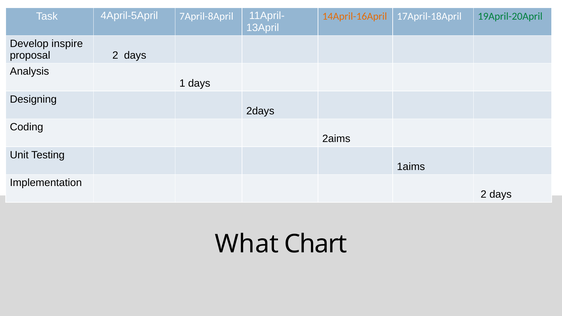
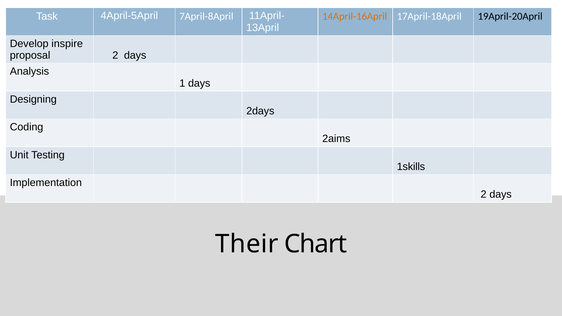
19April-20April colour: green -> black (510, 16)
1aims: 1aims -> 1skills (411, 167)
What: What -> Their (247, 244)
